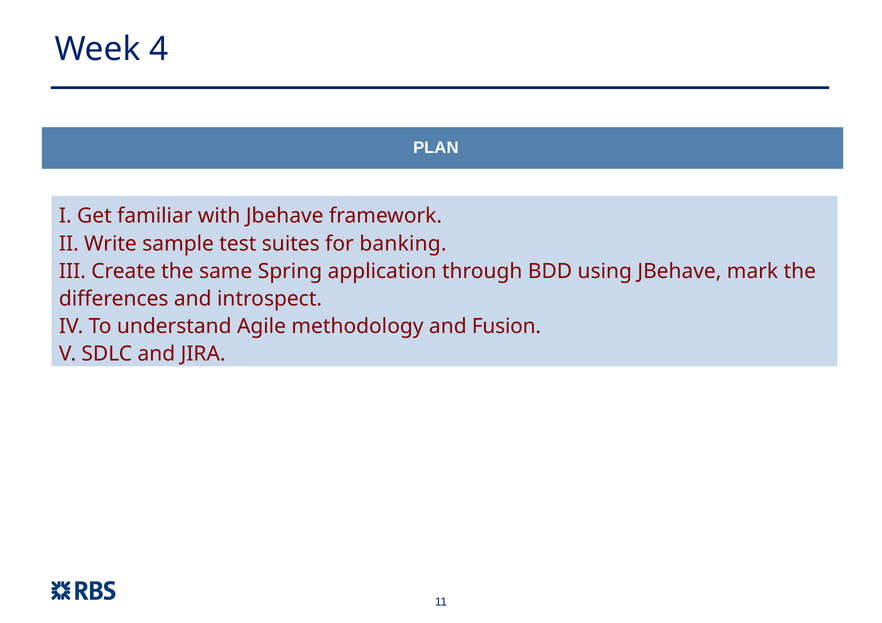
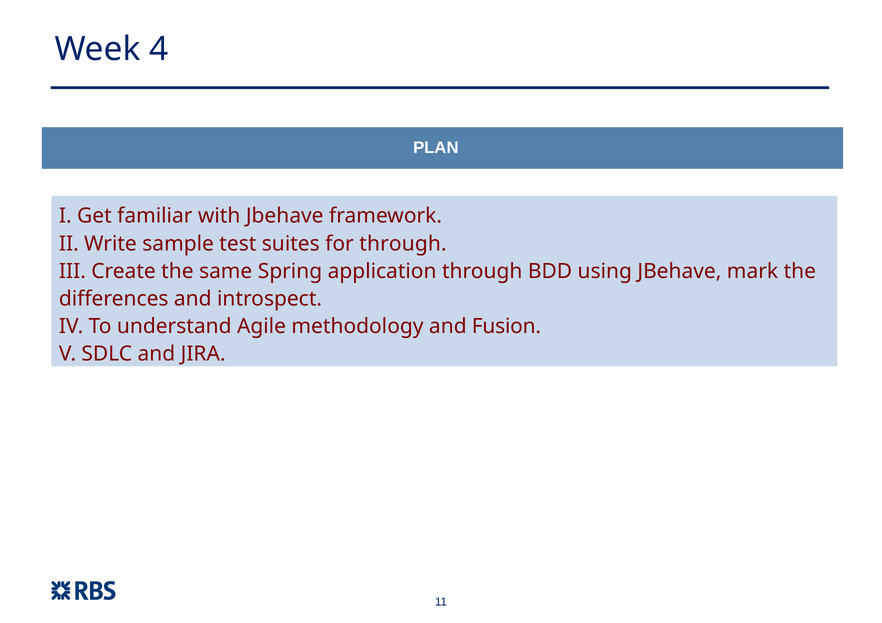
for banking: banking -> through (403, 244)
